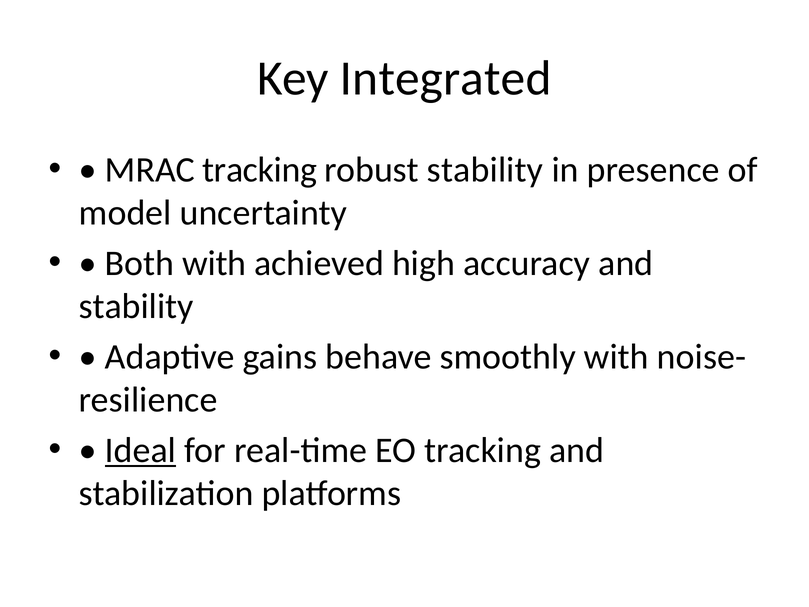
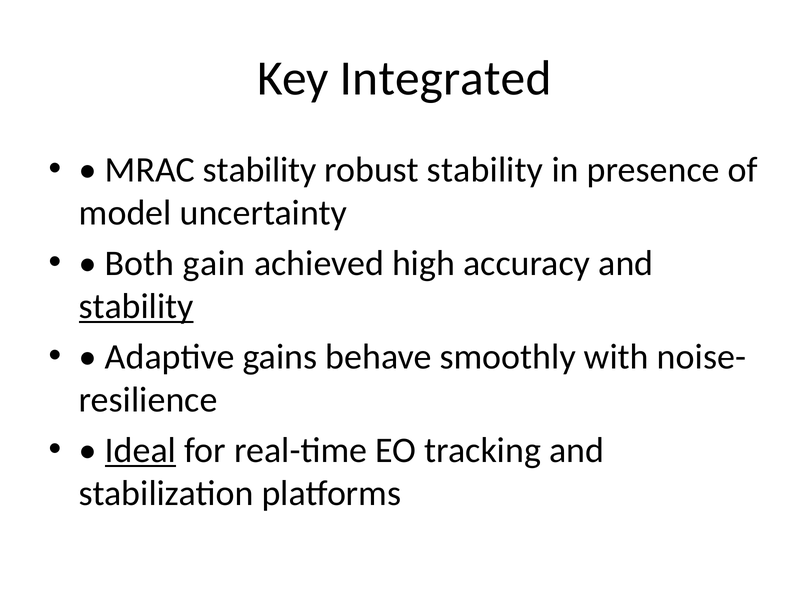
MRAC tracking: tracking -> stability (260, 170)
Both with: with -> gain (214, 263)
stability underline: none -> present (136, 306)
